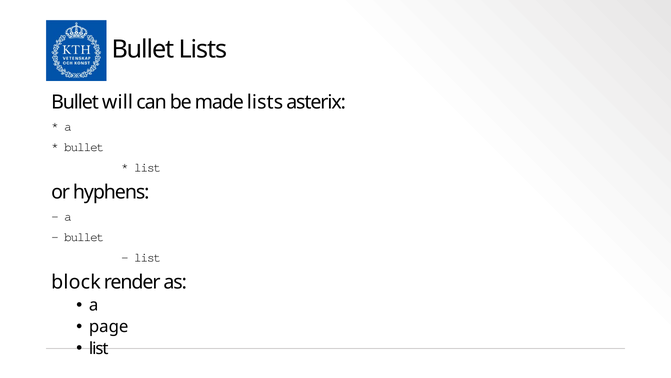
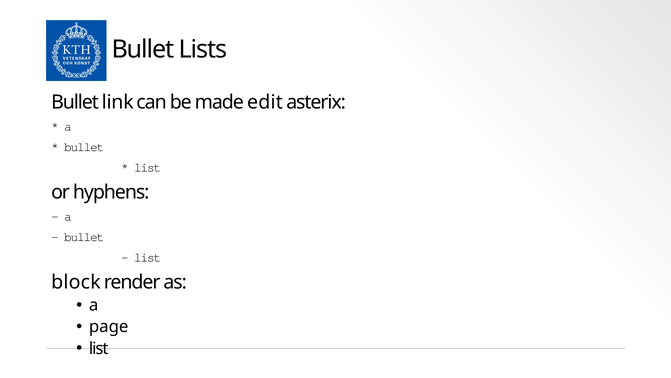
will: will -> link (118, 102)
made lists: lists -> edit (265, 102)
